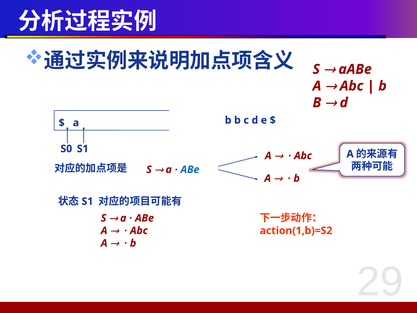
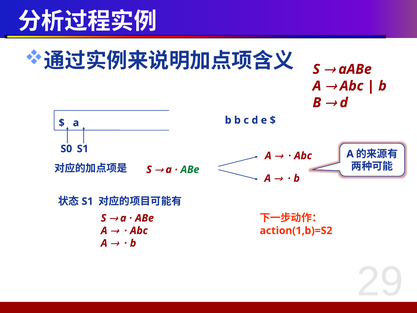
ABe colour: blue -> green (190, 169)
